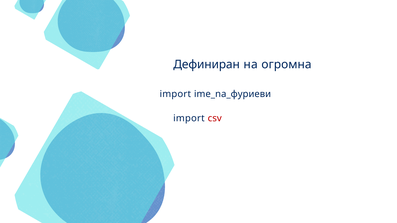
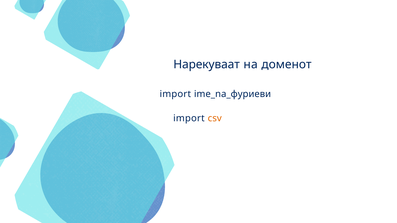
Дефиниран: Дефиниран -> Нарекуваат (207, 65)
огромна: огромна -> доменот (286, 65)
csv colour: red -> orange (215, 118)
